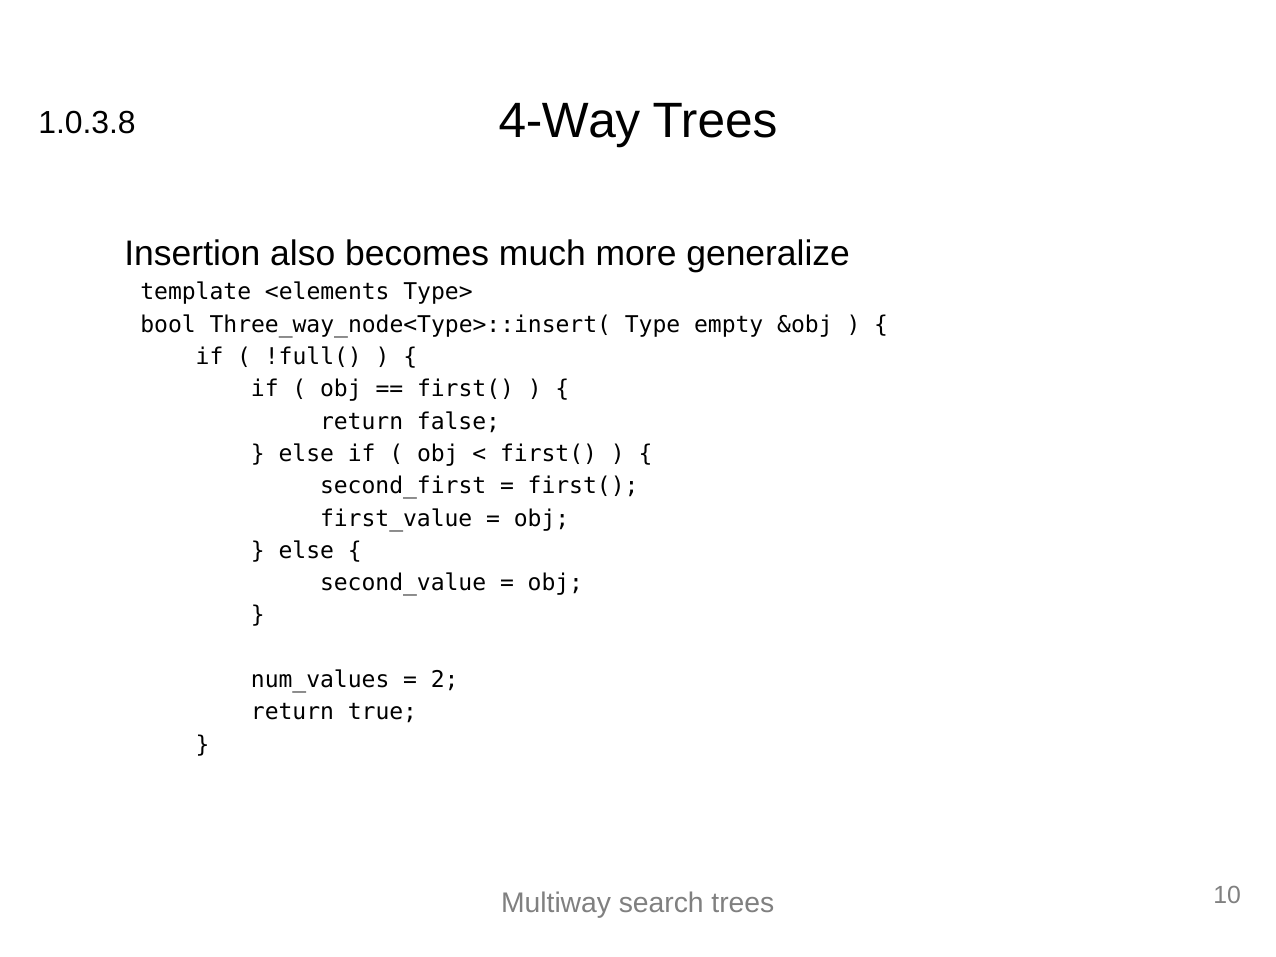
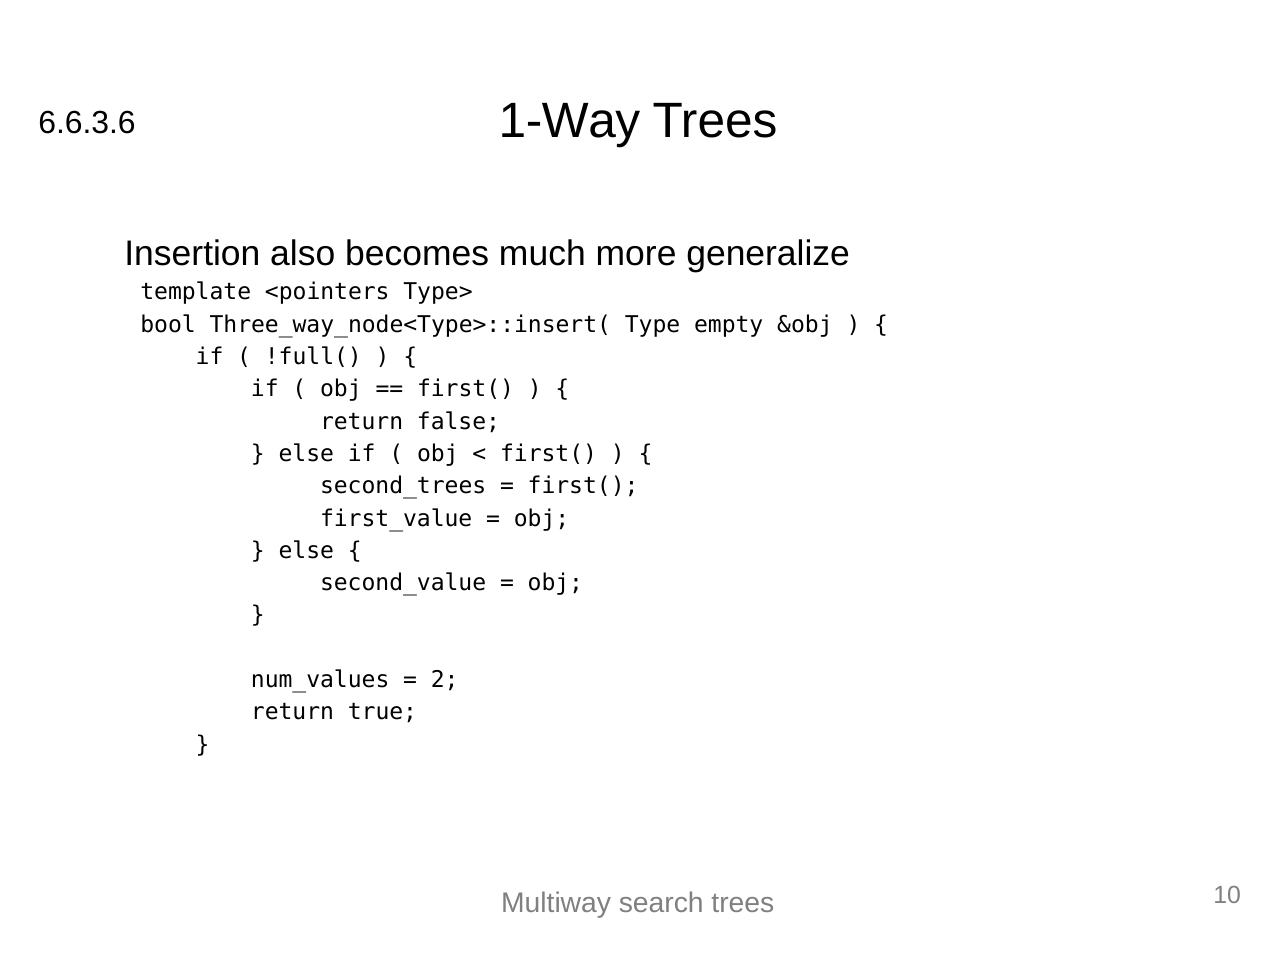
4-Way: 4-Way -> 1-Way (569, 122)
1.0.3.8: 1.0.3.8 -> 6.6.3.6 (87, 123)
<elements: <elements -> <pointers (327, 292)
second_first: second_first -> second_trees (403, 486)
